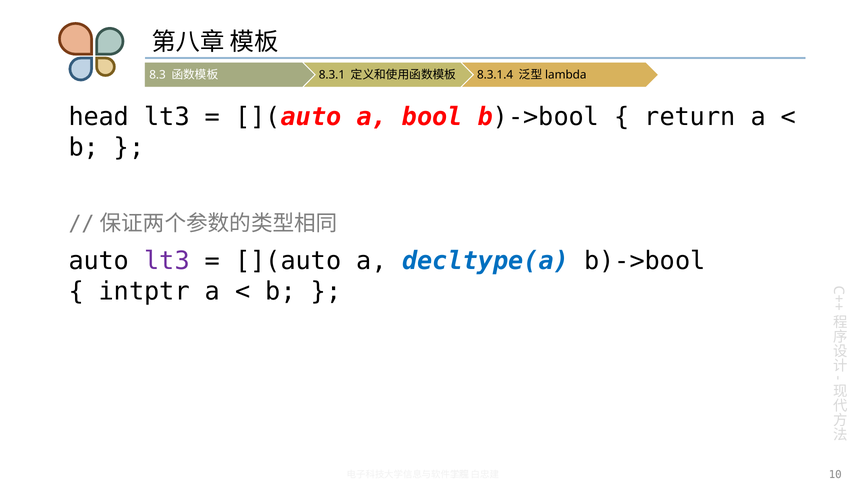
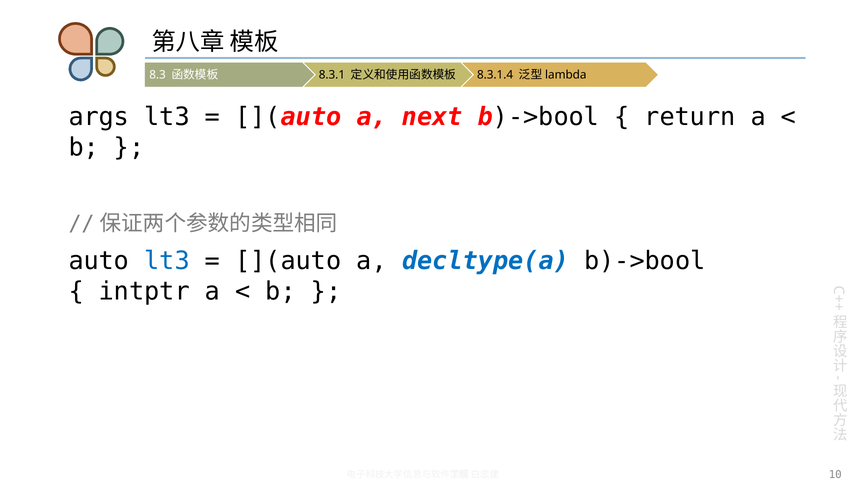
head: head -> args (99, 117)
bool: bool -> next (432, 117)
lt3 colour: purple -> blue (167, 261)
